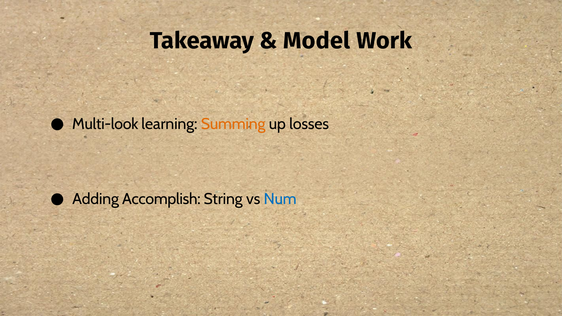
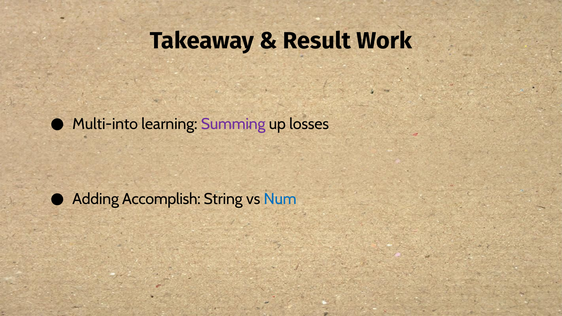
Model: Model -> Result (317, 41)
Multi-look: Multi-look -> Multi-into (105, 124)
Summing colour: orange -> purple (233, 124)
